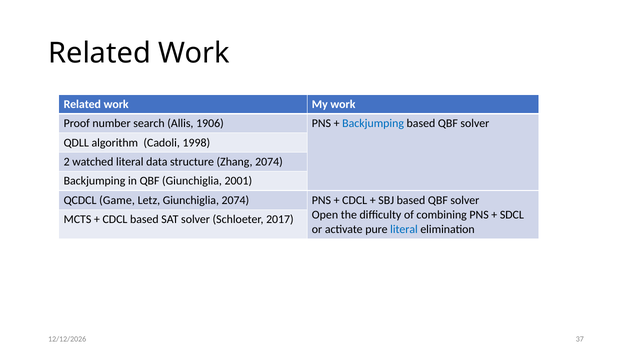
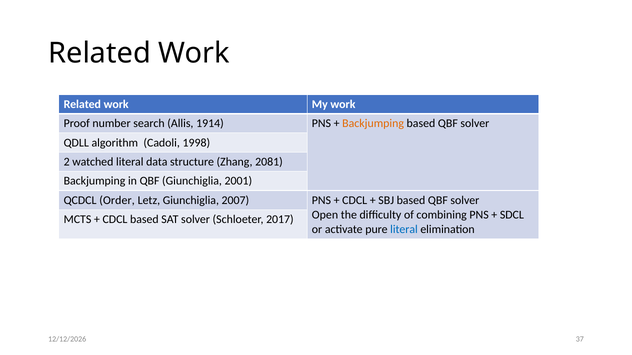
1906: 1906 -> 1914 (210, 124)
Backjumping colour: blue -> orange (373, 124)
Zhang 2074: 2074 -> 2081 (269, 162)
Game: Game -> Order (117, 201)
Giunchiglia 2074: 2074 -> 2007 (235, 201)
